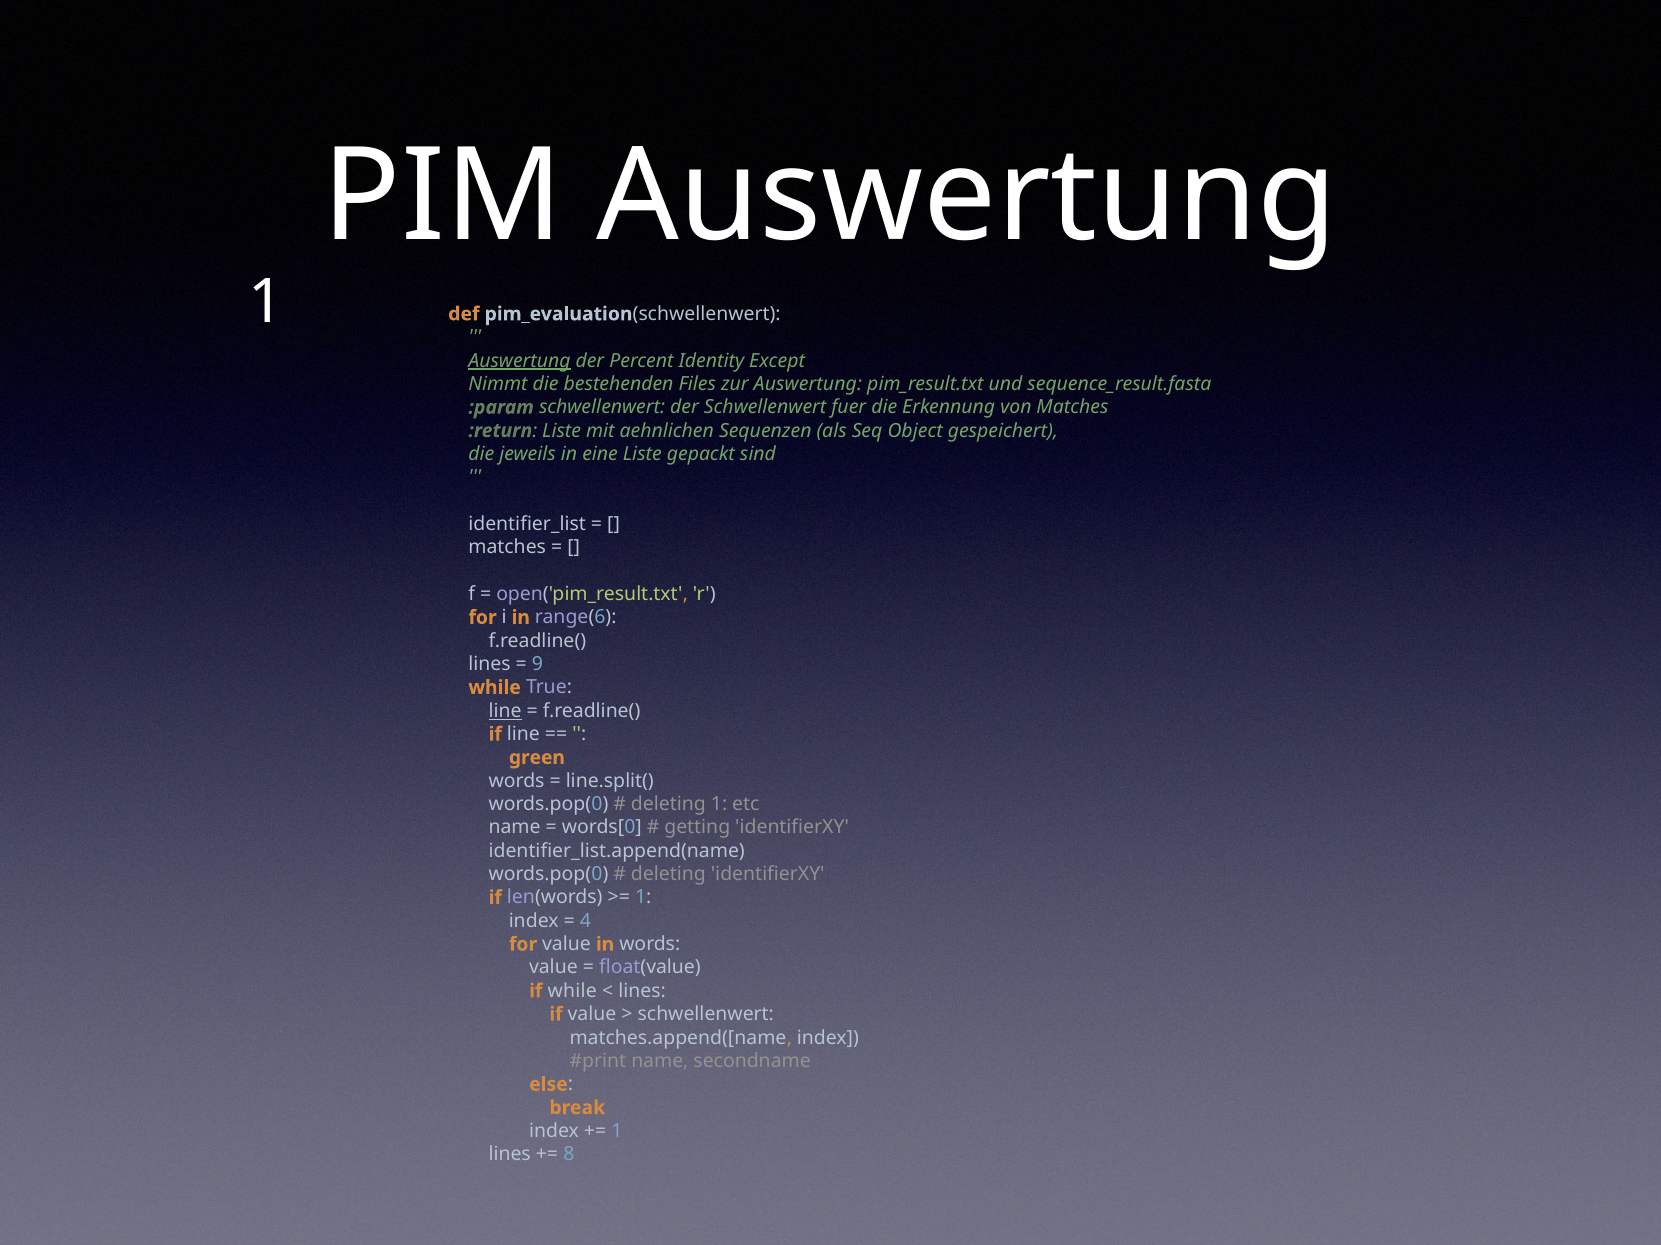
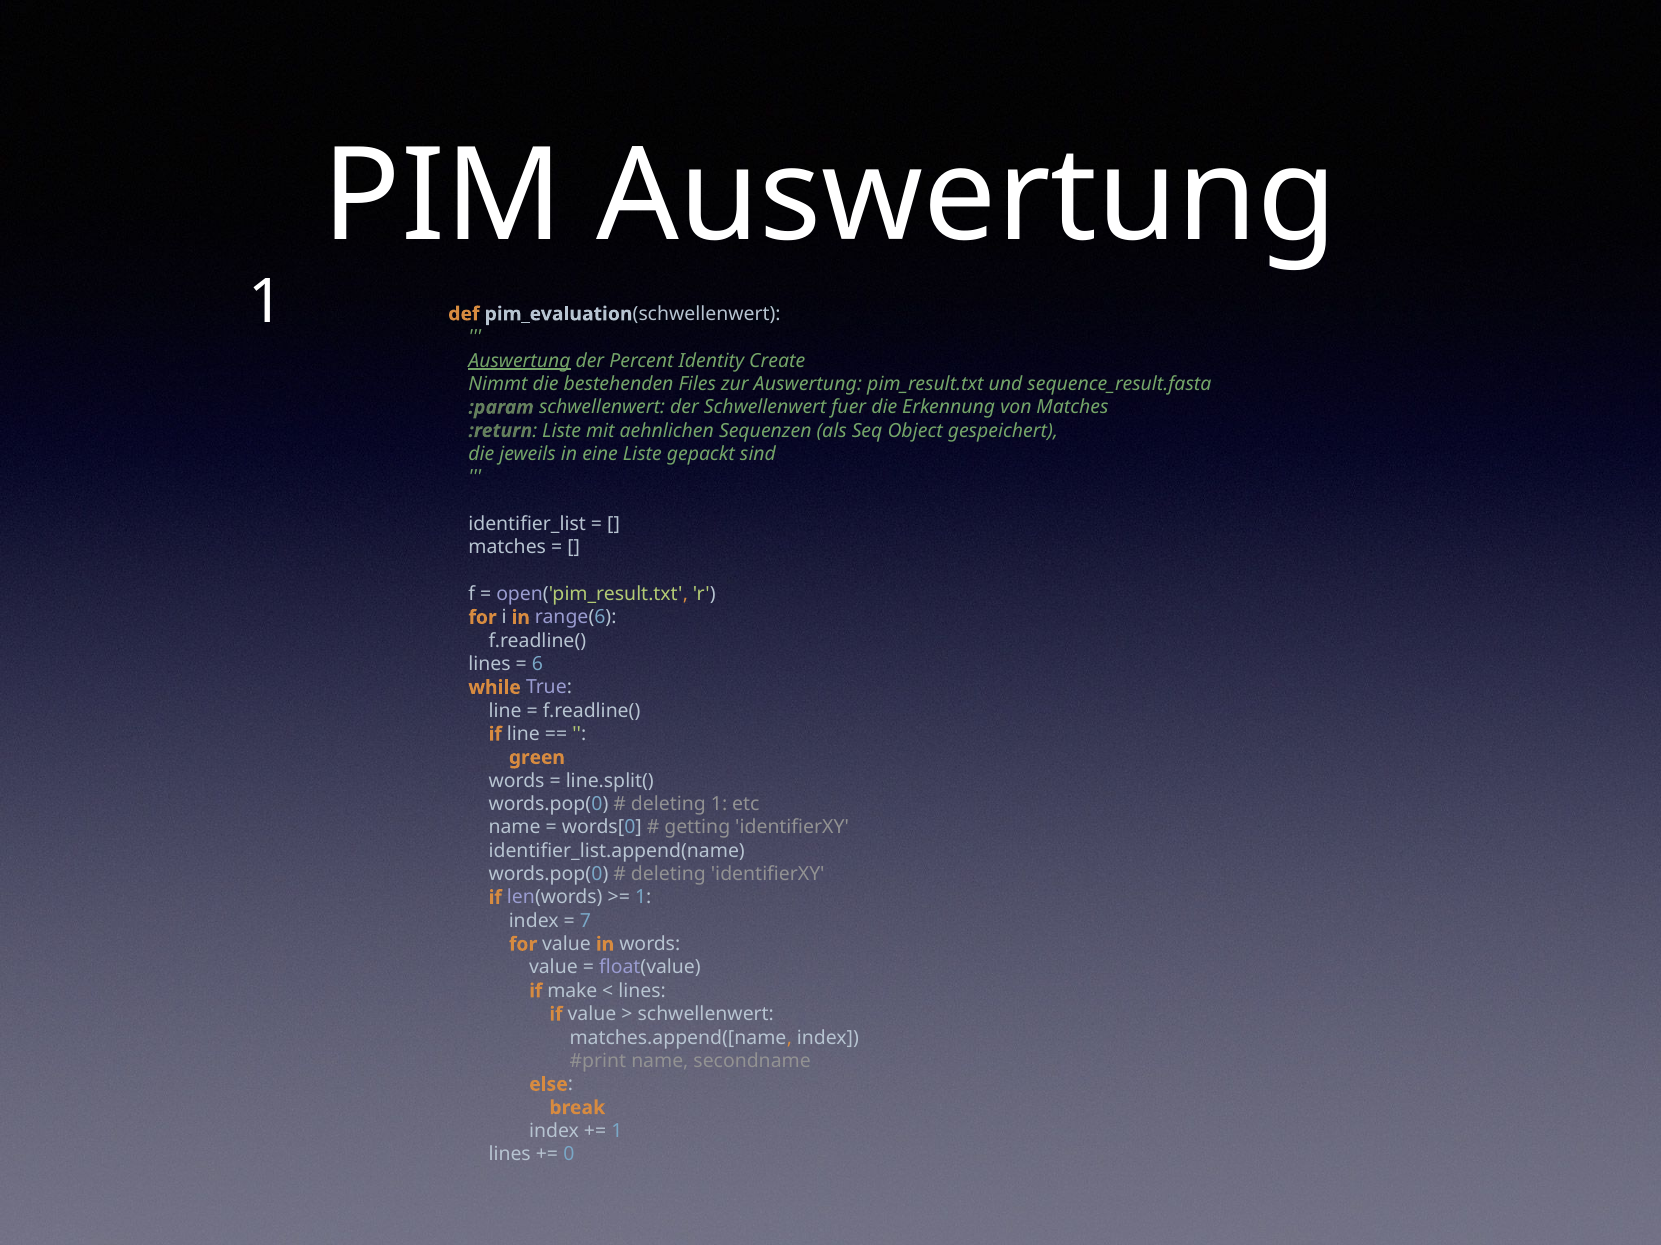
Except: Except -> Create (777, 361)
9: 9 -> 6 (537, 664)
line underline: present -> none (505, 711)
4: 4 -> 7 (586, 921)
if while: while -> make (572, 991)
8: 8 -> 0 (569, 1155)
